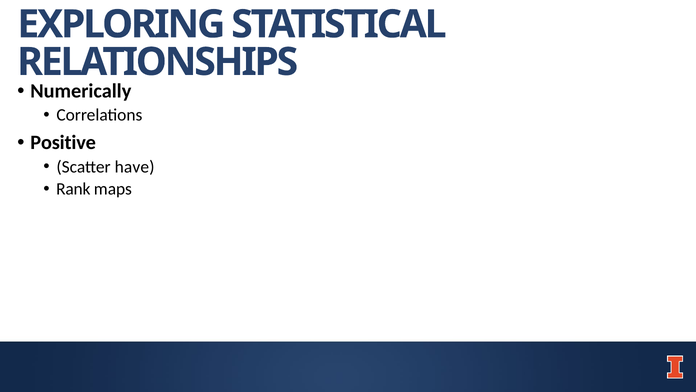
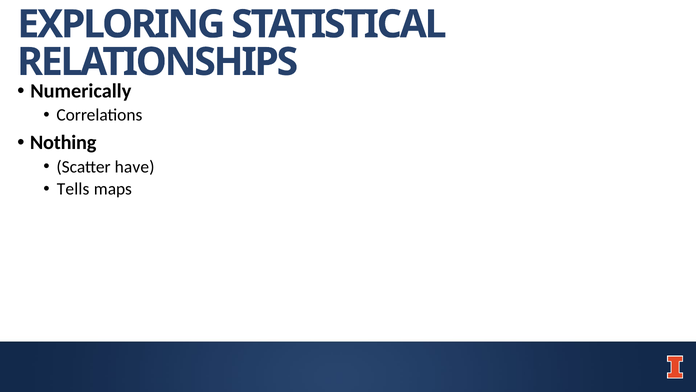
Positive: Positive -> Nothing (63, 143)
Rank: Rank -> Tells (73, 189)
